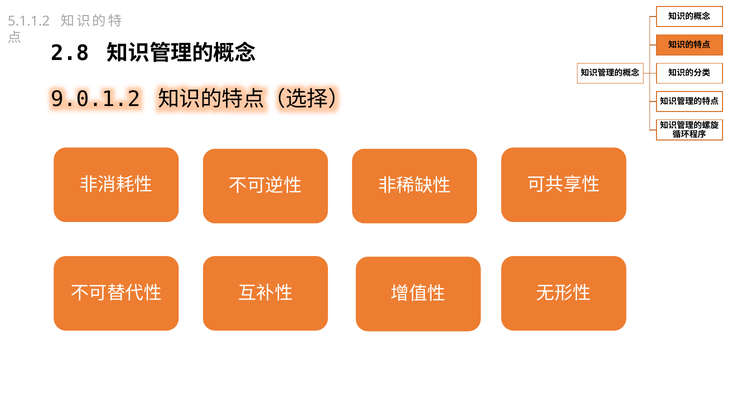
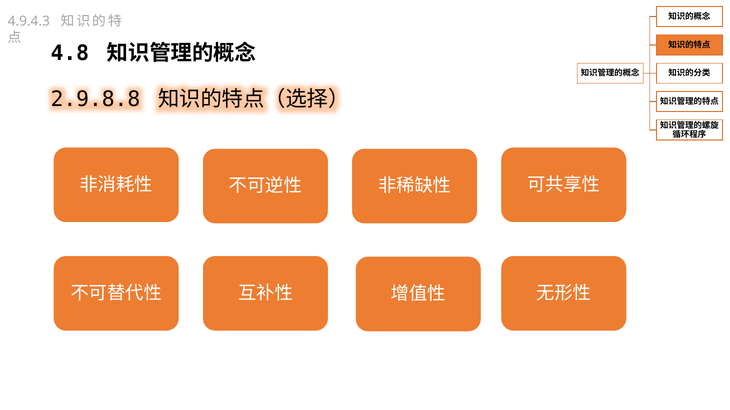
5.1.1.2: 5.1.1.2 -> 4.9.4.3 (29, 21)
2.8: 2.8 -> 4.8 (70, 53)
9.0.1.2: 9.0.1.2 -> 2.9.8.8 (95, 99)
